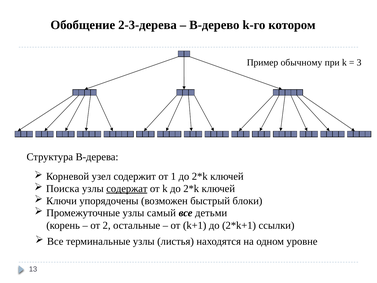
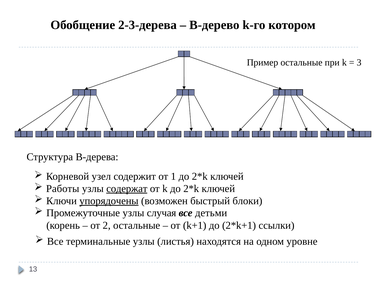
Пример обычному: обычному -> остальные (301, 62)
Поиска: Поиска -> Работы (63, 189)
упорядочены underline: none -> present (109, 201)
самый: самый -> случая (162, 213)
